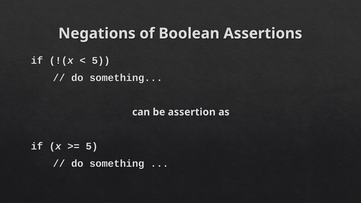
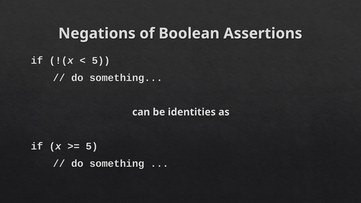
assertion: assertion -> identities (192, 112)
